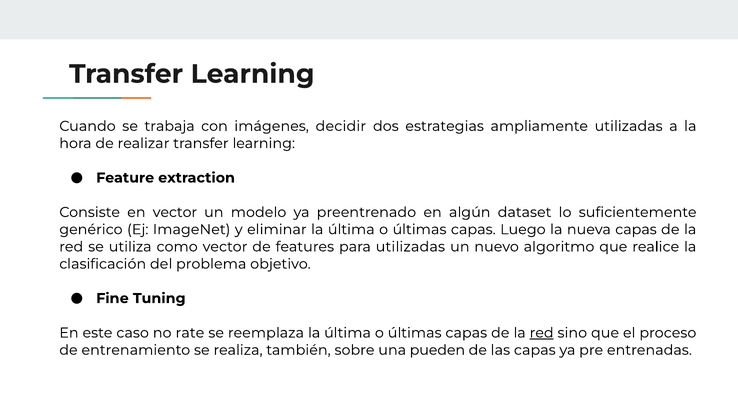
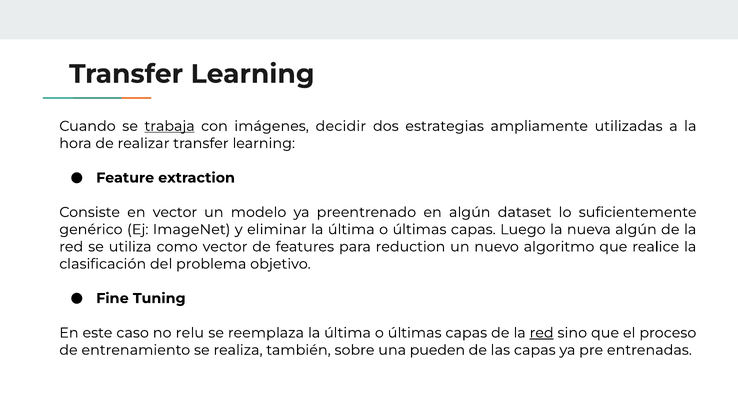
trabaja underline: none -> present (170, 126)
nueva capas: capas -> algún (636, 230)
para utilizadas: utilizadas -> reduction (410, 247)
rate: rate -> relu (190, 333)
